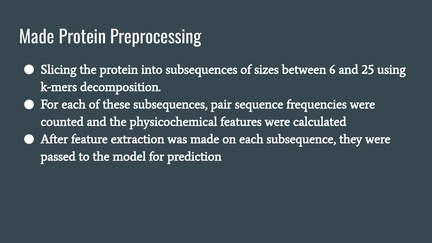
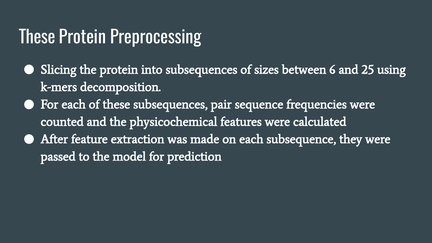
Made: Made -> These (37, 37)
